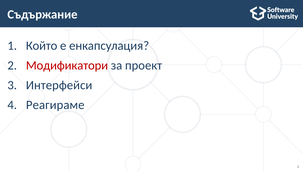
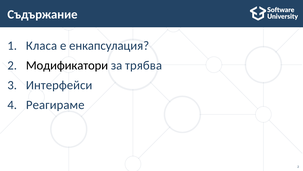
Който: Който -> Класа (41, 46)
Модификатори colour: red -> black (67, 65)
проект: проект -> трябва (144, 65)
